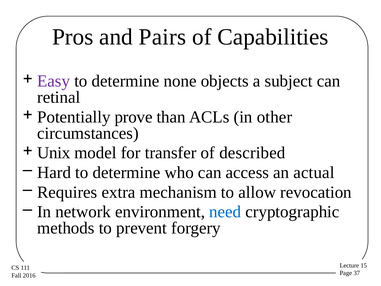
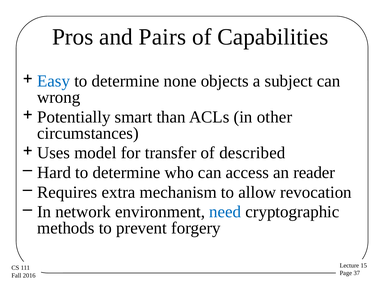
Easy colour: purple -> blue (54, 81)
retinal: retinal -> wrong (59, 97)
prove: prove -> smart (134, 117)
Unix: Unix -> Uses (54, 153)
actual: actual -> reader (314, 172)
